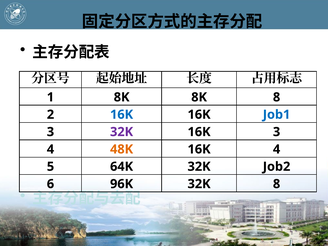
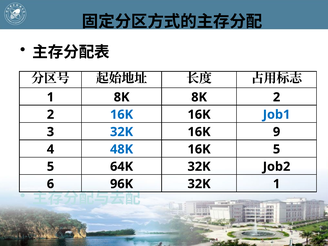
8K 8: 8 -> 2 (277, 97)
32K colour: purple -> blue (122, 132)
16K 3: 3 -> 9 (277, 132)
48K colour: orange -> blue (122, 149)
16K 4: 4 -> 5 (277, 149)
32K 8: 8 -> 1 (277, 184)
